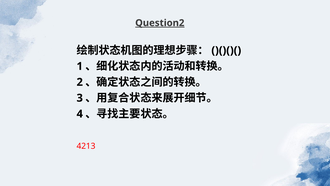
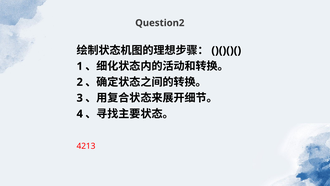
Question2 underline: present -> none (160, 23)
